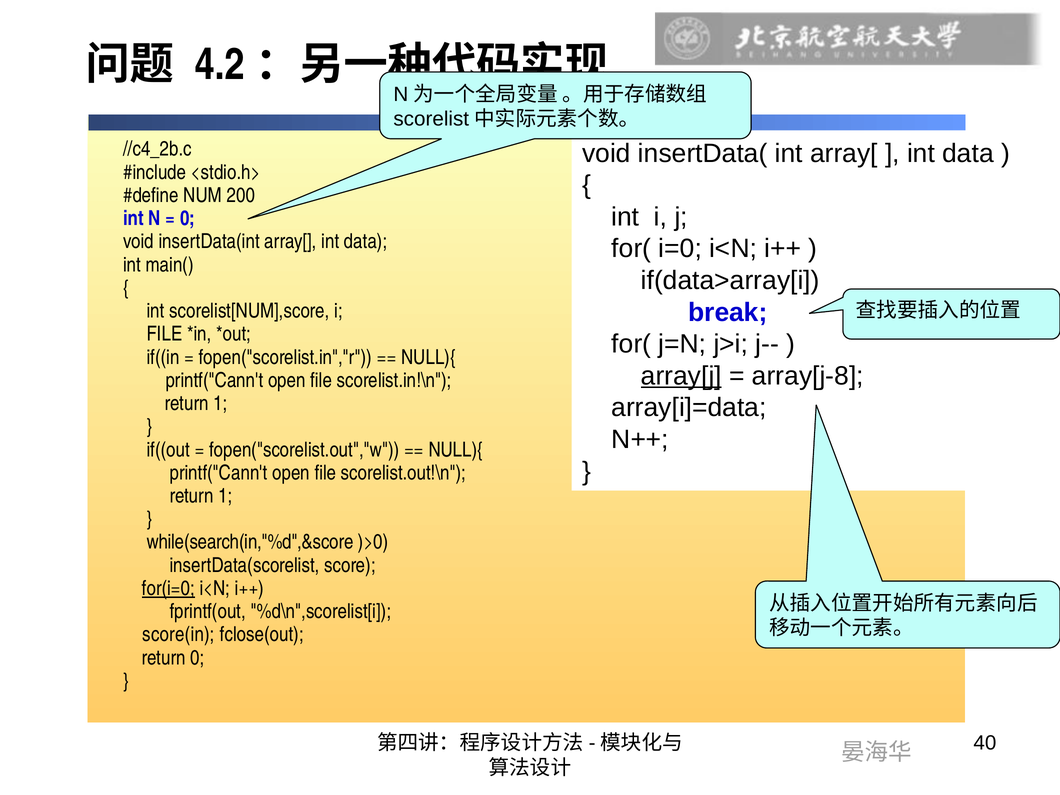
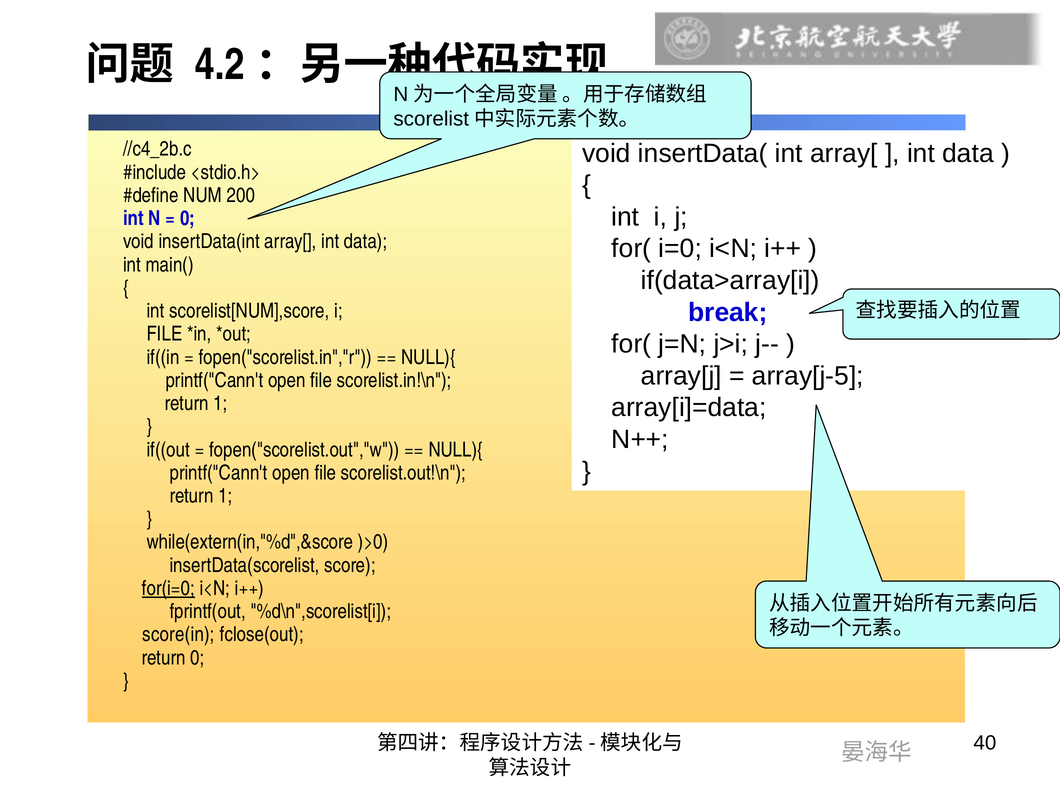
array[j underline: present -> none (681, 376)
array[j-8: array[j-8 -> array[j-5 (808, 376)
while(search(in,"%d",&score: while(search(in,"%d",&score -> while(extern(in,"%d",&score (250, 542)
